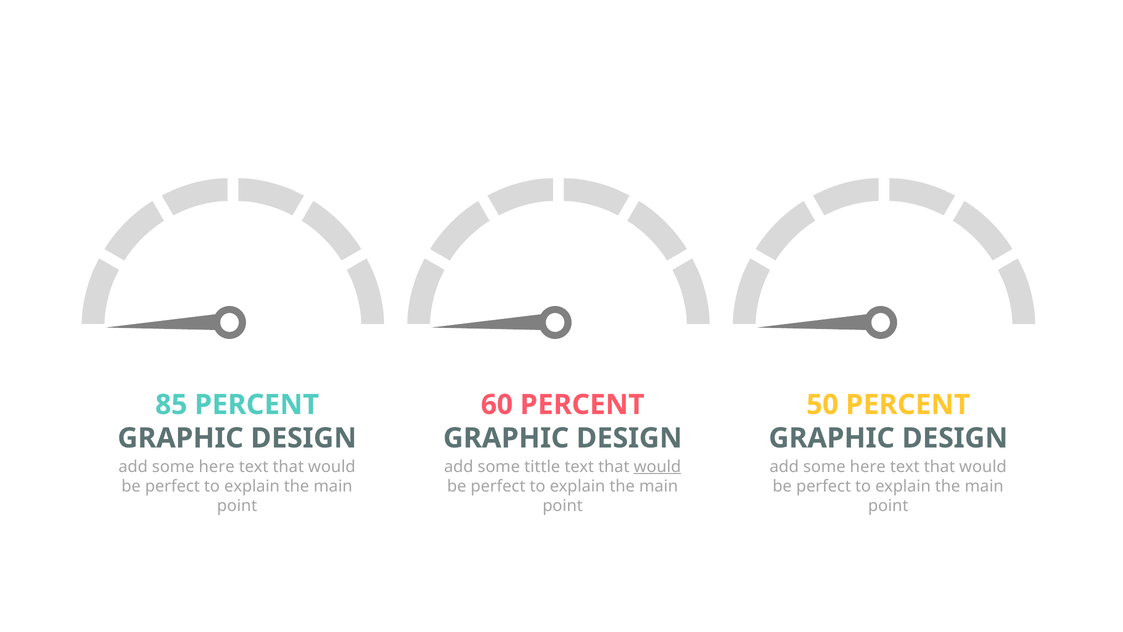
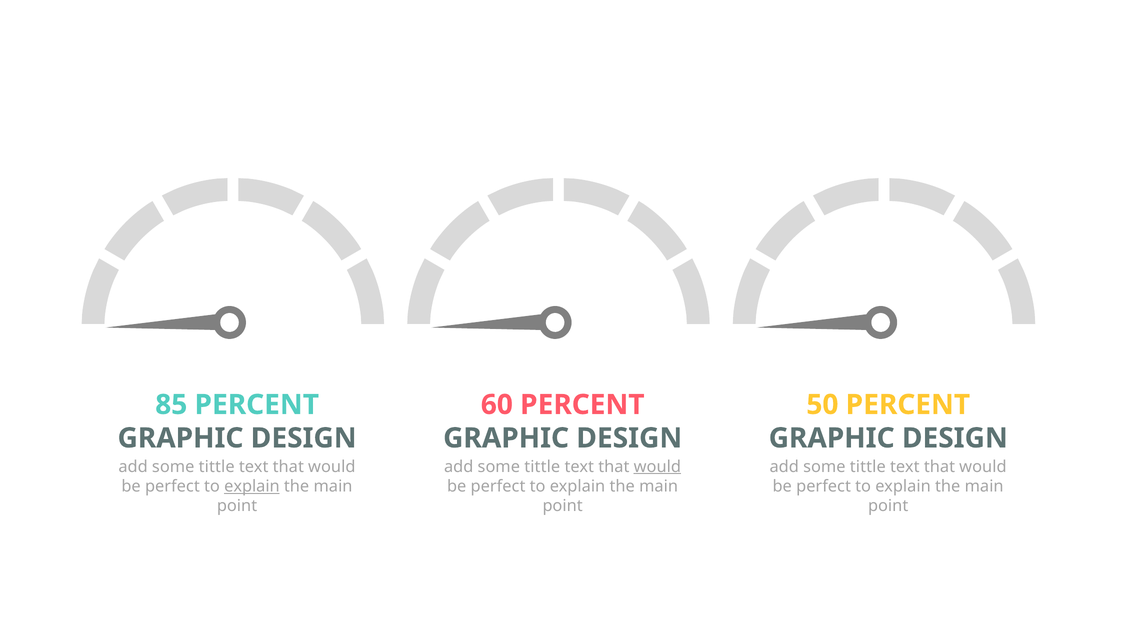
here: here -> tittle (217, 466)
here: here -> tittle (868, 466)
explain underline: none -> present (252, 486)
